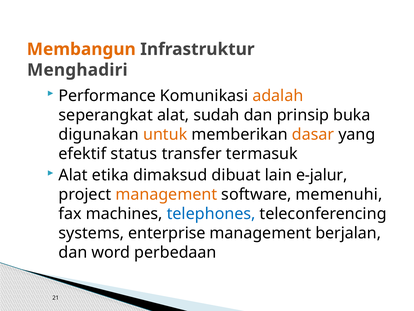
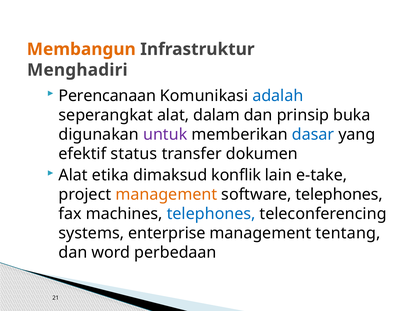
Performance: Performance -> Perencanaan (107, 96)
adalah colour: orange -> blue (278, 96)
sudah: sudah -> dalam (217, 115)
untuk colour: orange -> purple (165, 134)
dasar colour: orange -> blue (313, 134)
termasuk: termasuk -> dokumen (262, 153)
dibuat: dibuat -> konflik (236, 175)
e-jalur: e-jalur -> e-take (322, 175)
software memenuhi: memenuhi -> telephones (339, 194)
berjalan: berjalan -> tentang (348, 233)
